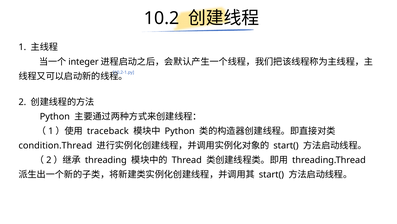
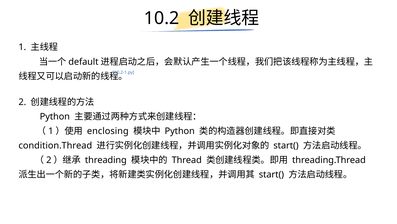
integer: integer -> default (83, 62)
traceback: traceback -> enclosing (108, 131)
